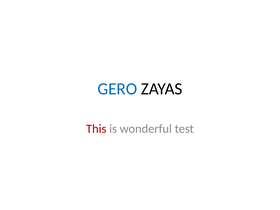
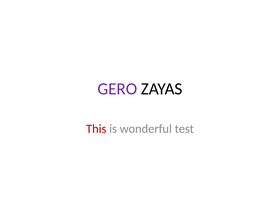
GERO colour: blue -> purple (117, 89)
